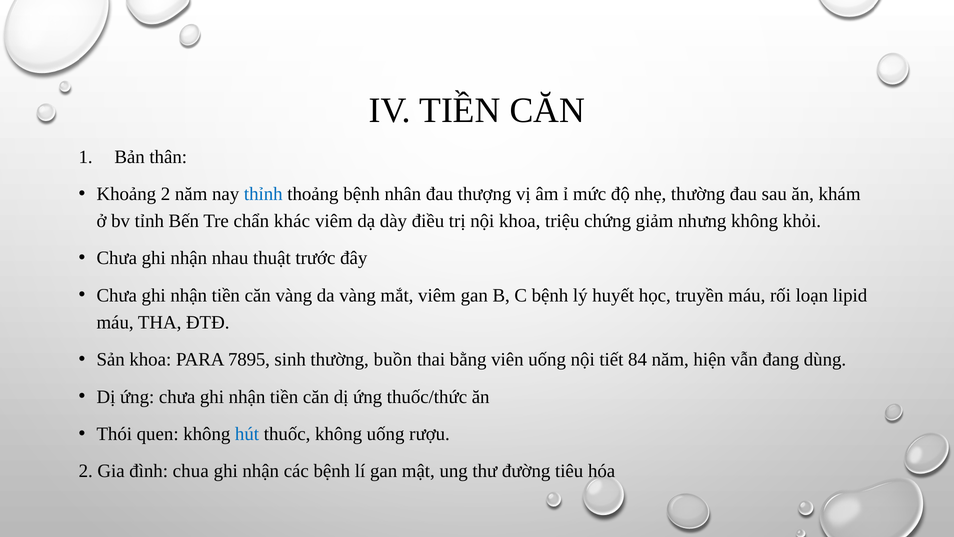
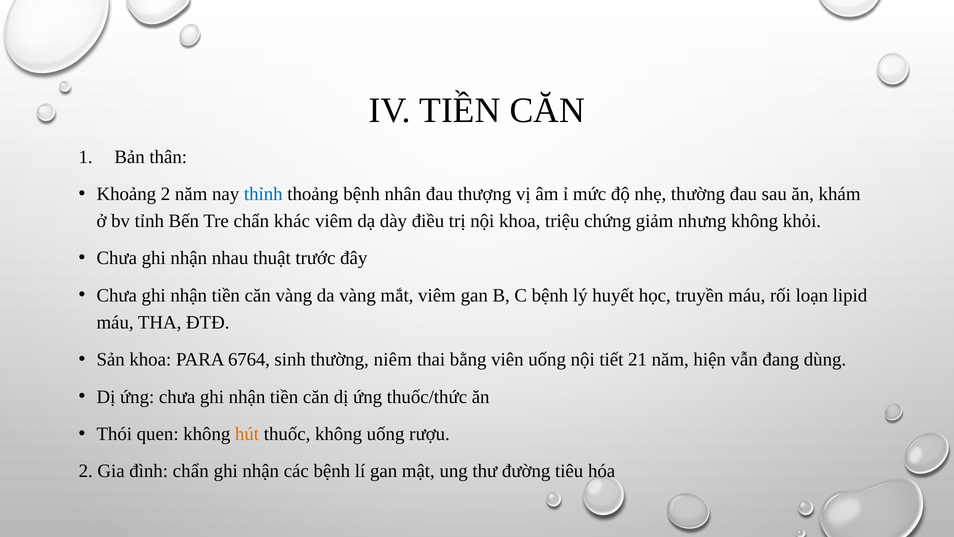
7895: 7895 -> 6764 (249, 359)
buồn: buồn -> niêm (393, 359)
84: 84 -> 21 (638, 359)
hút colour: blue -> orange (247, 434)
đình chua: chua -> chẩn (191, 471)
